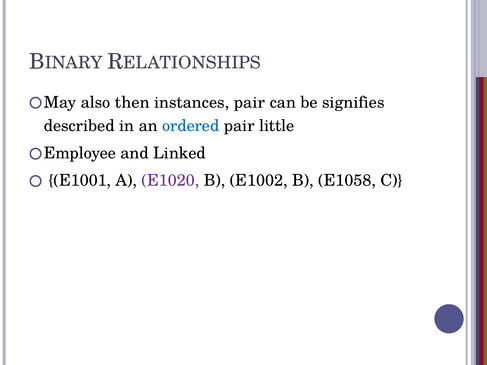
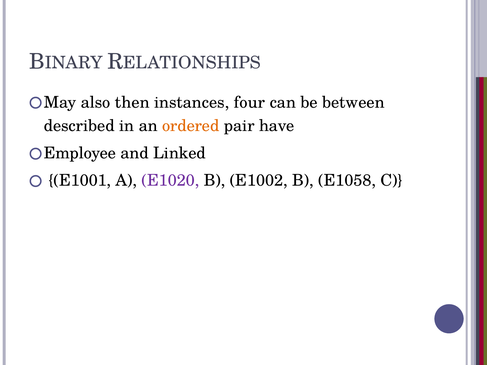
instances pair: pair -> four (249, 102)
signifies: signifies -> between (353, 102)
ordered colour: blue -> orange (191, 126)
little: little -> have (277, 126)
